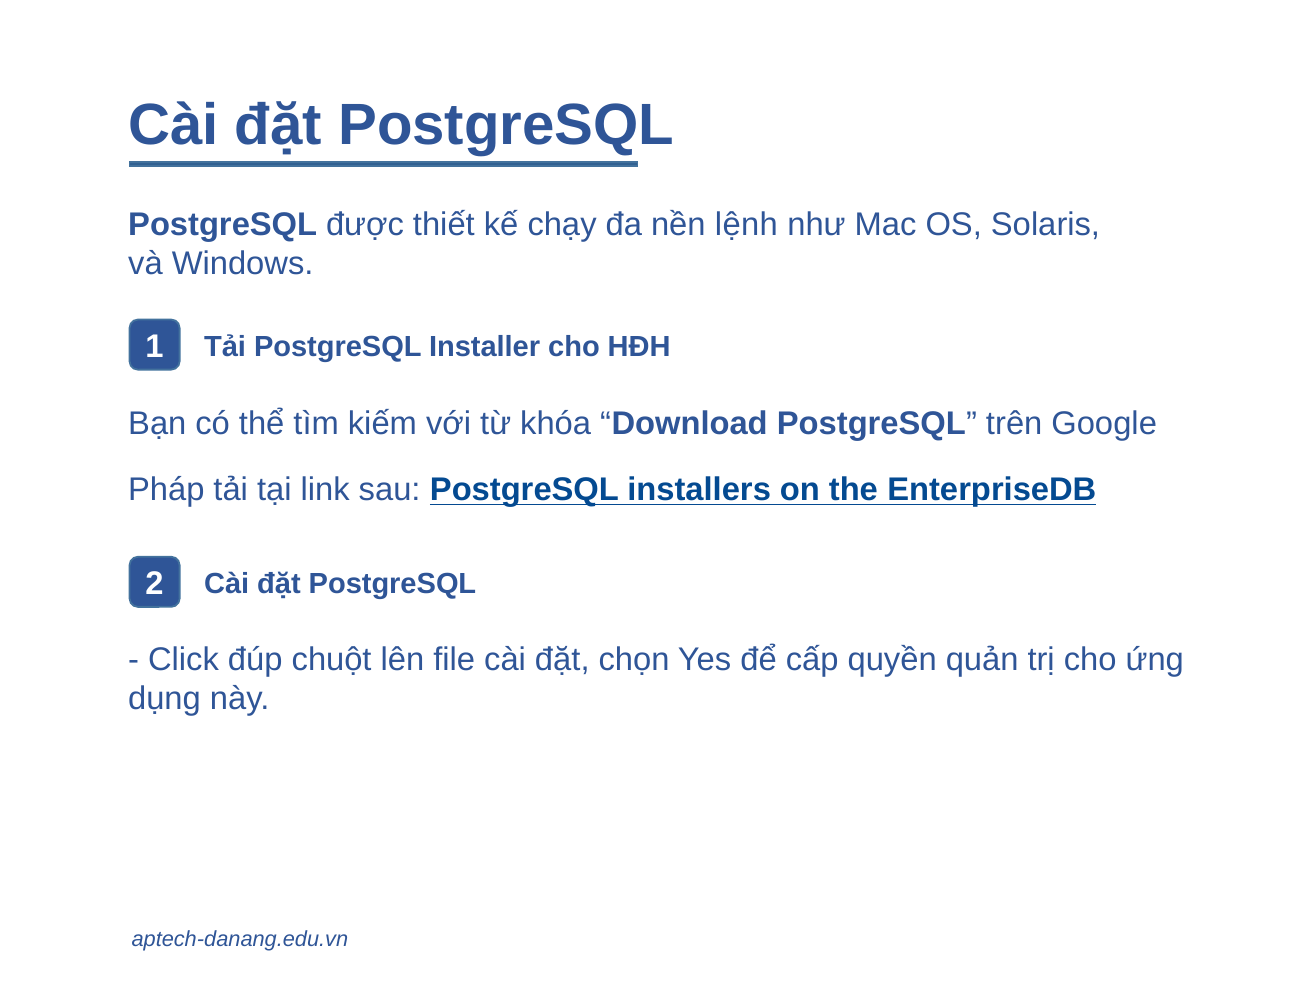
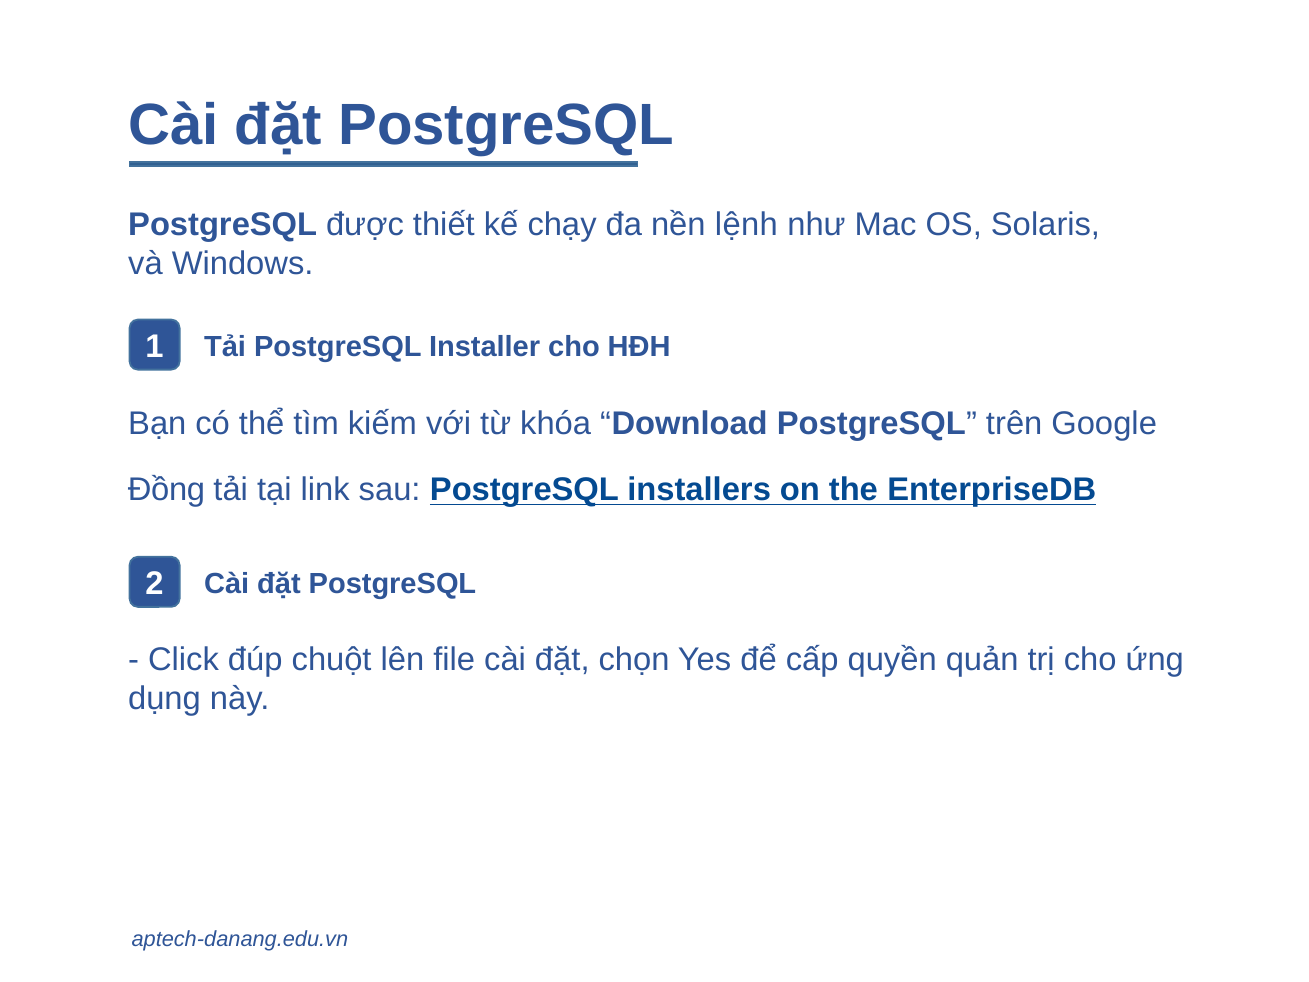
Pháp: Pháp -> Đồng (167, 490)
